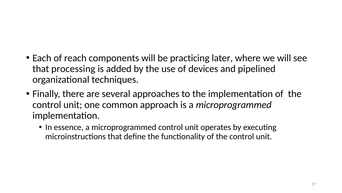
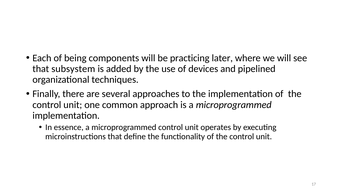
reach: reach -> being (75, 58)
processing: processing -> subsystem (73, 69)
